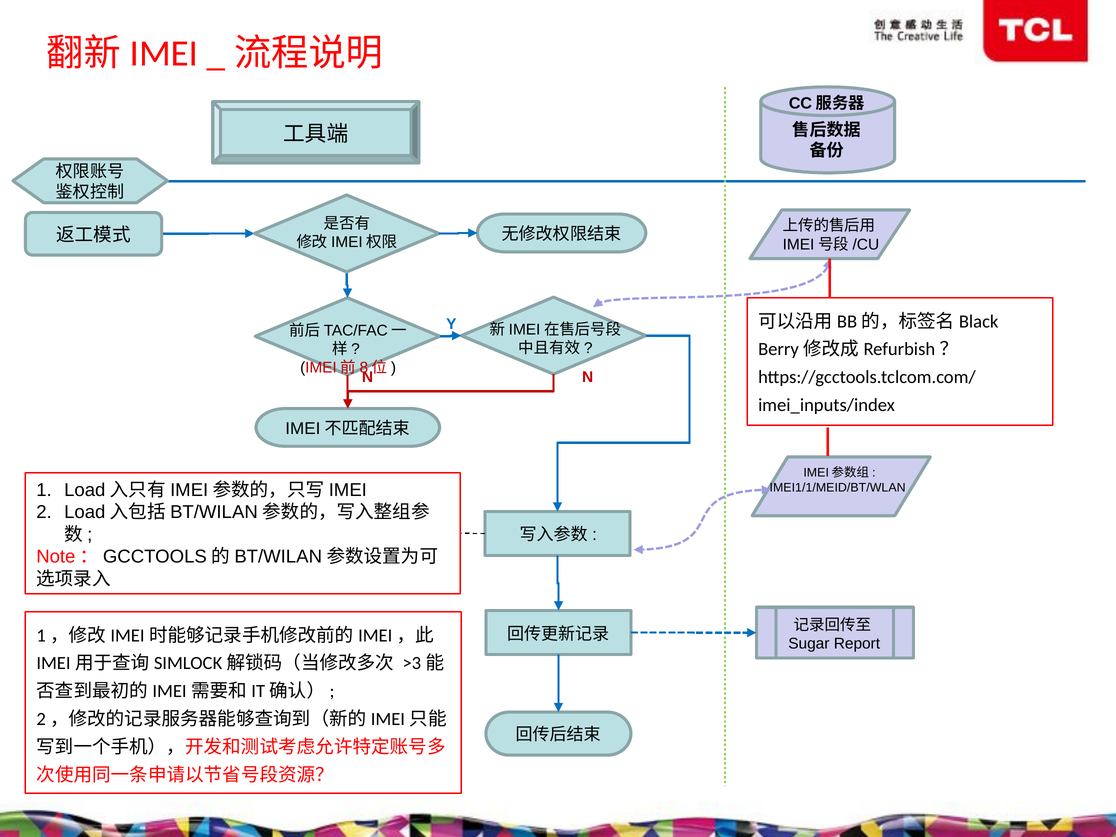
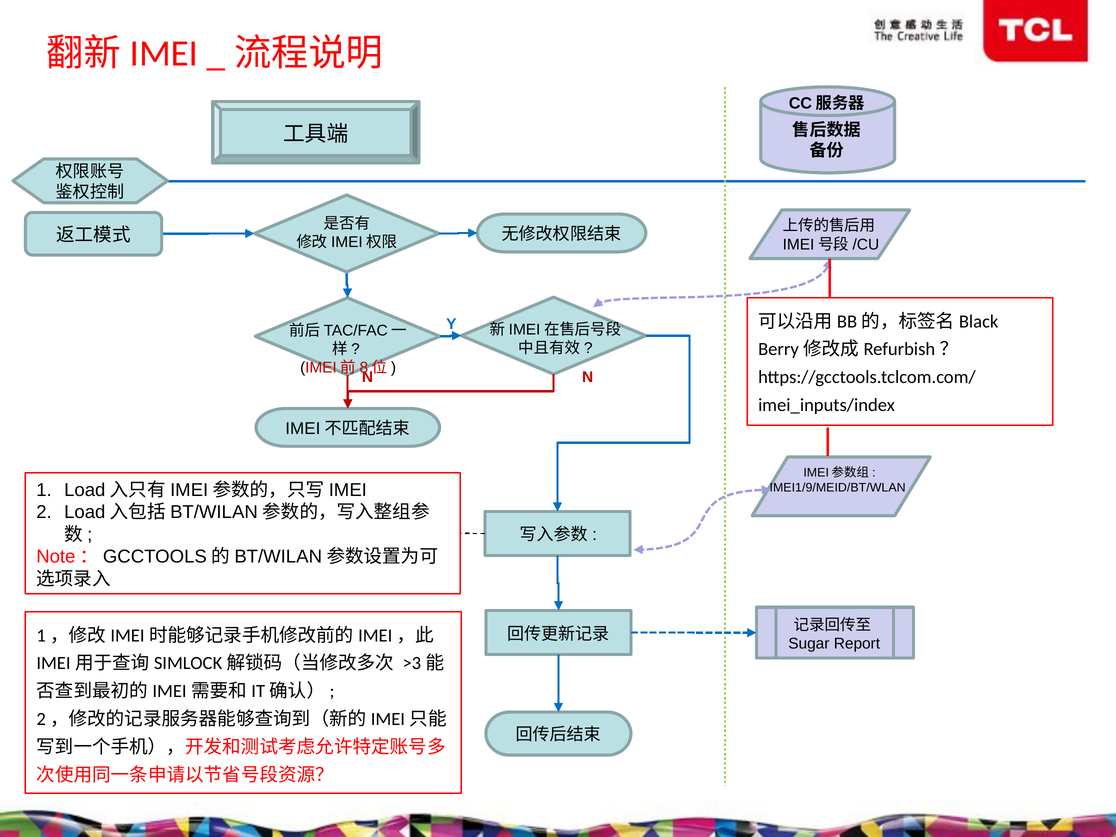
IMEI1/1/MEID/BT/WLAN: IMEI1/1/MEID/BT/WLAN -> IMEI1/9/MEID/BT/WLAN (838, 488)
